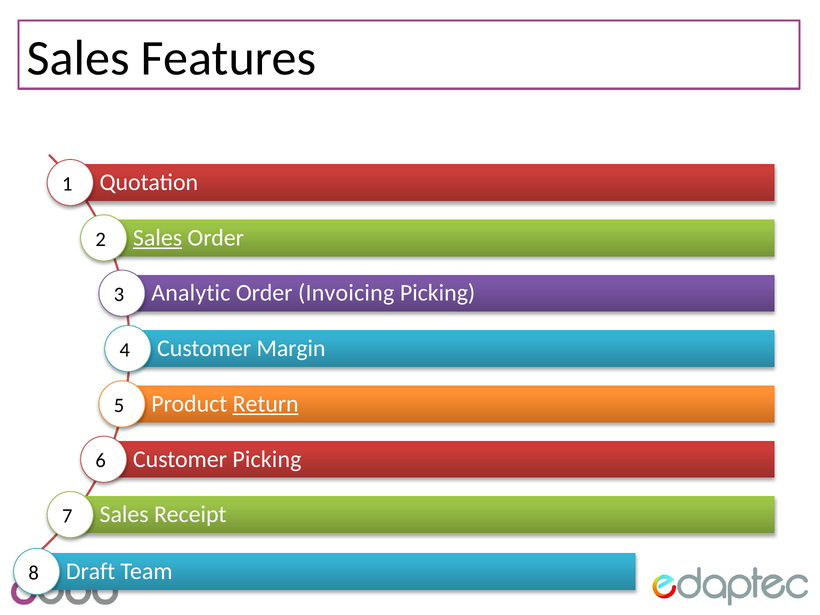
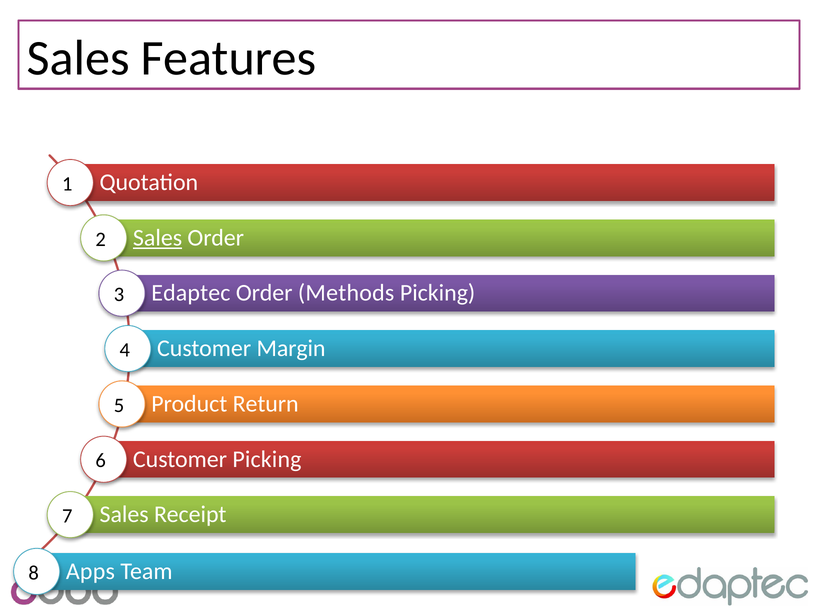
Analytic: Analytic -> Edaptec (191, 293)
Invoicing: Invoicing -> Methods (346, 293)
Return underline: present -> none (266, 404)
Draft: Draft -> Apps (90, 571)
